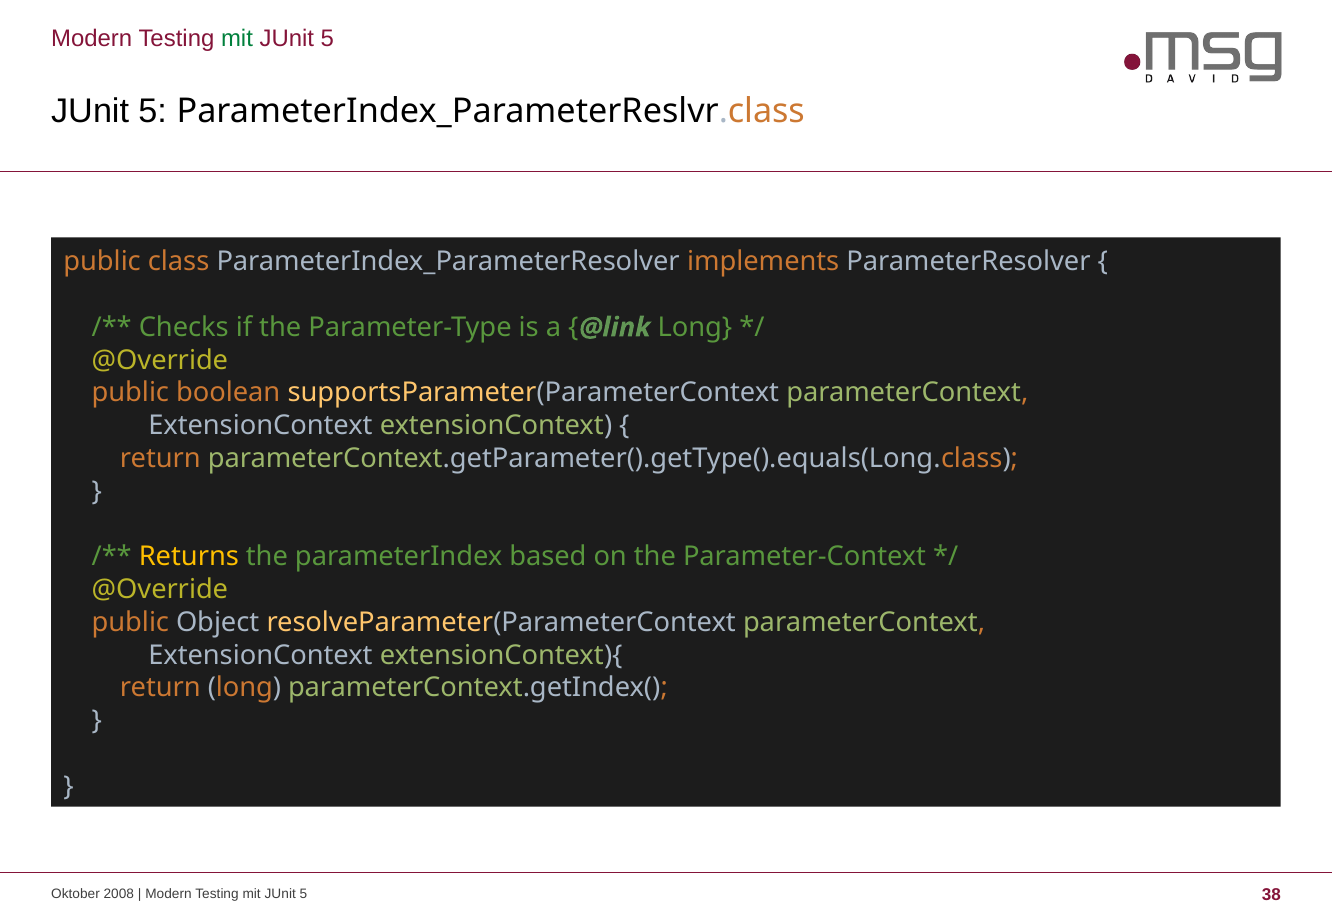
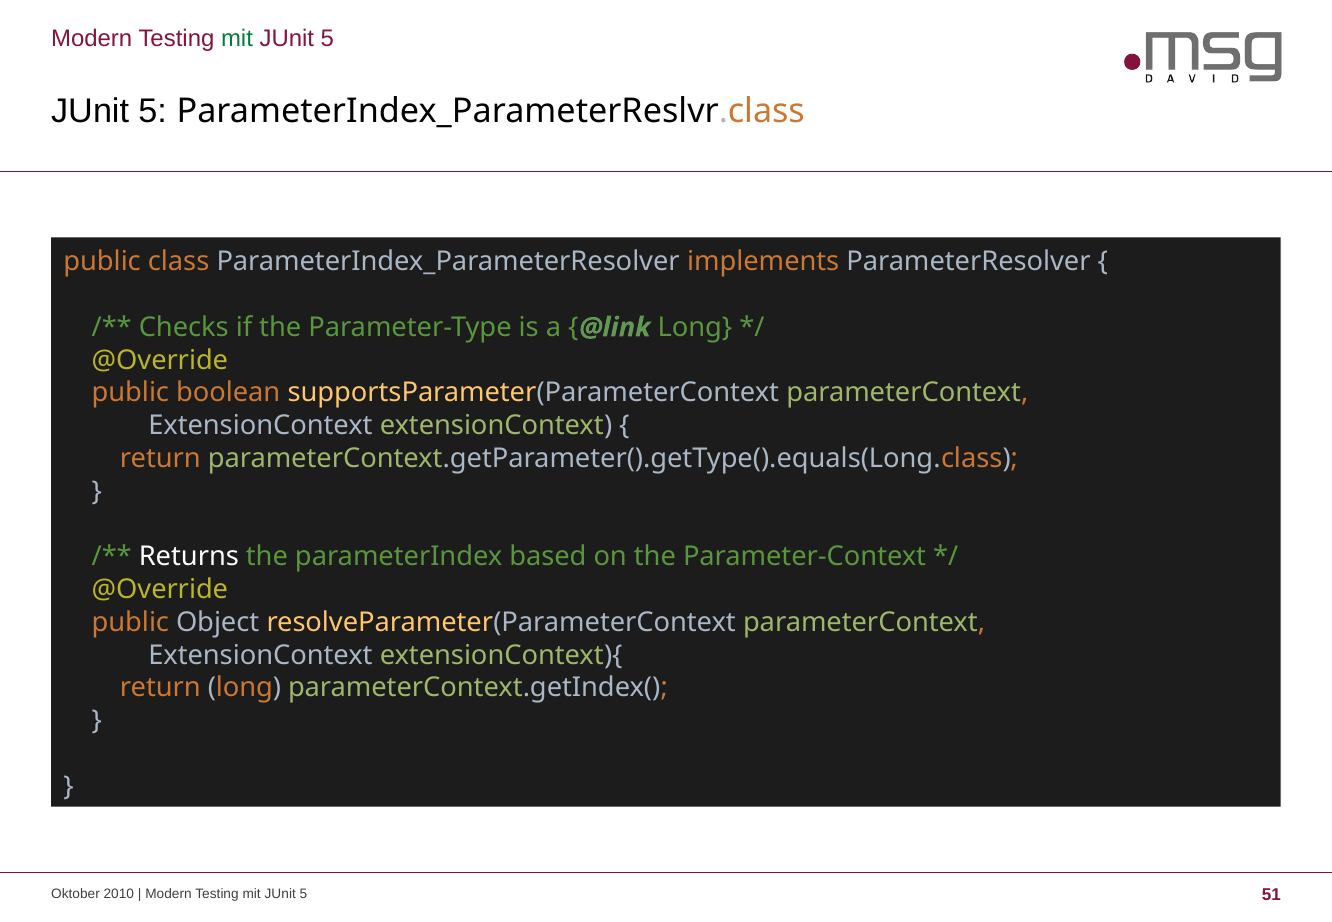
Returns colour: yellow -> white (189, 557)
2008: 2008 -> 2010 (119, 894)
38: 38 -> 51 (1271, 895)
